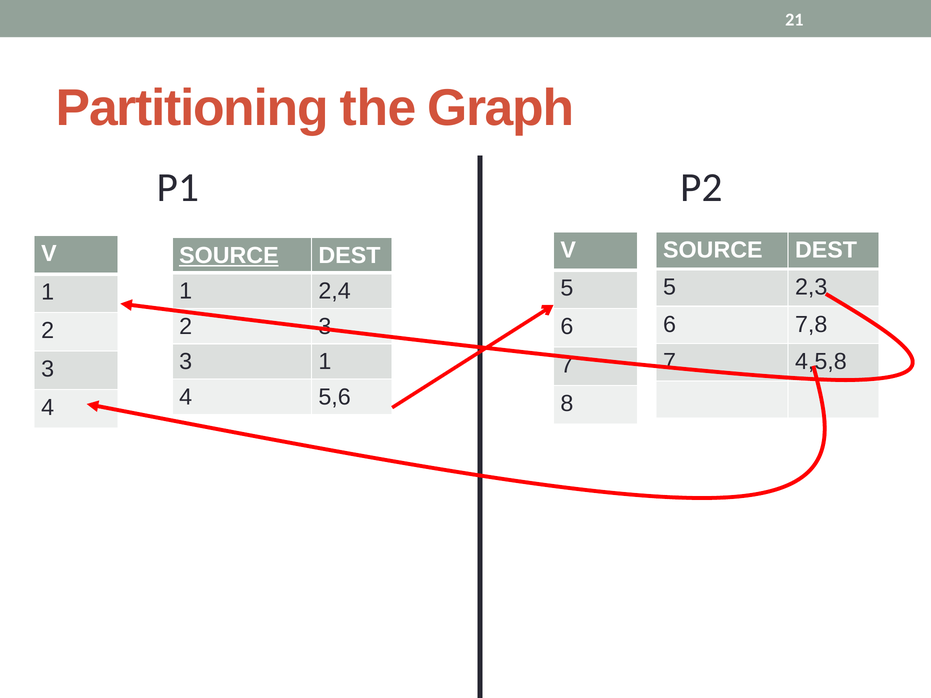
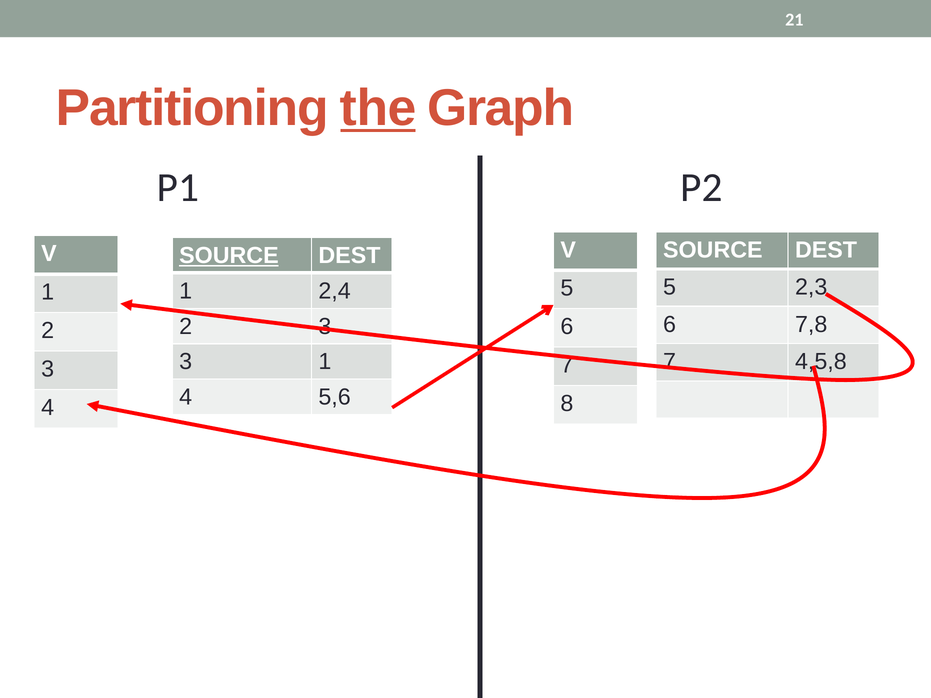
the underline: none -> present (378, 108)
